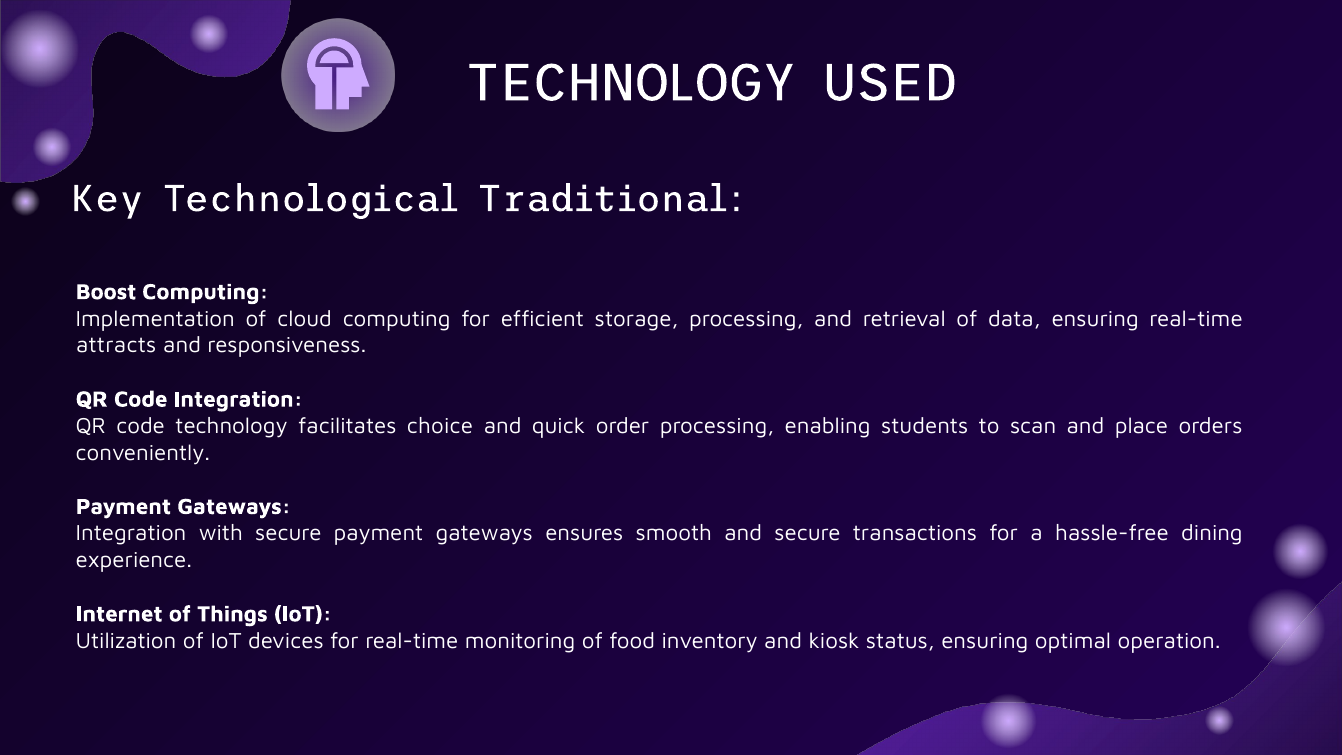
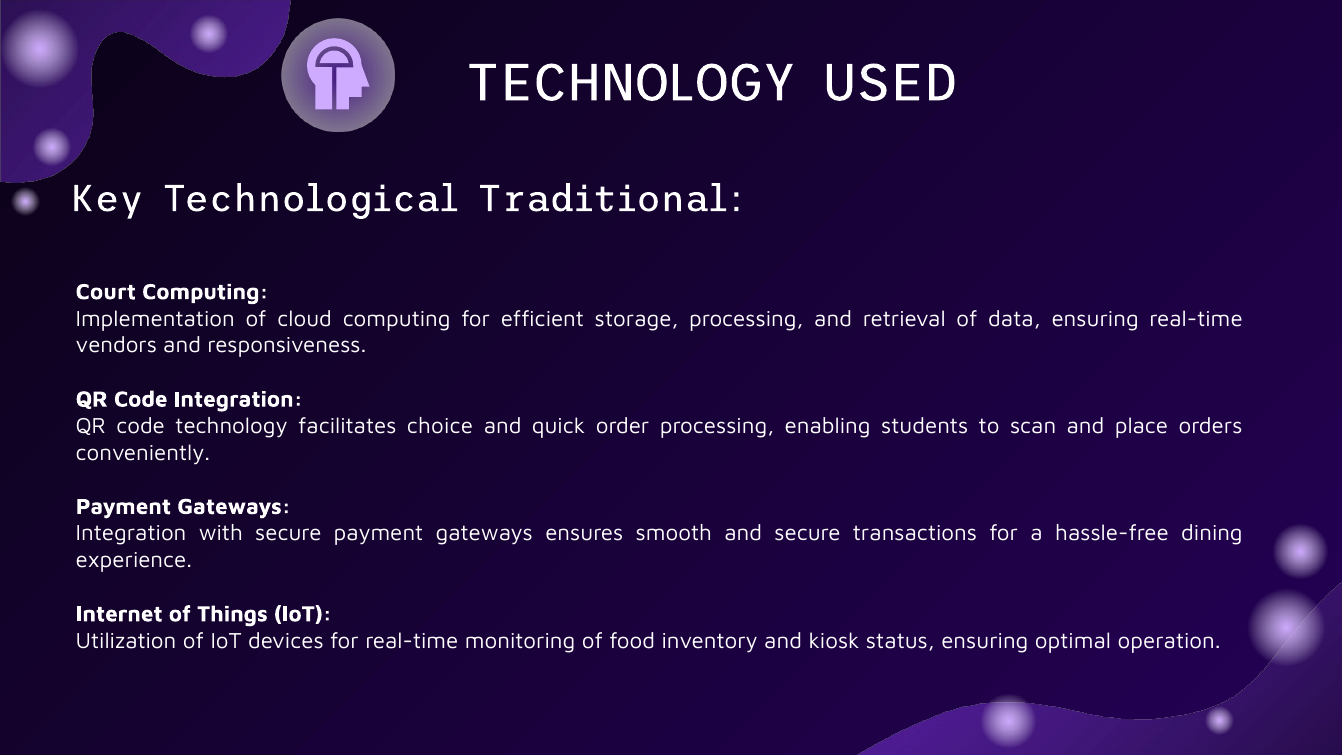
Boost: Boost -> Court (106, 292)
attracts: attracts -> vendors (116, 345)
